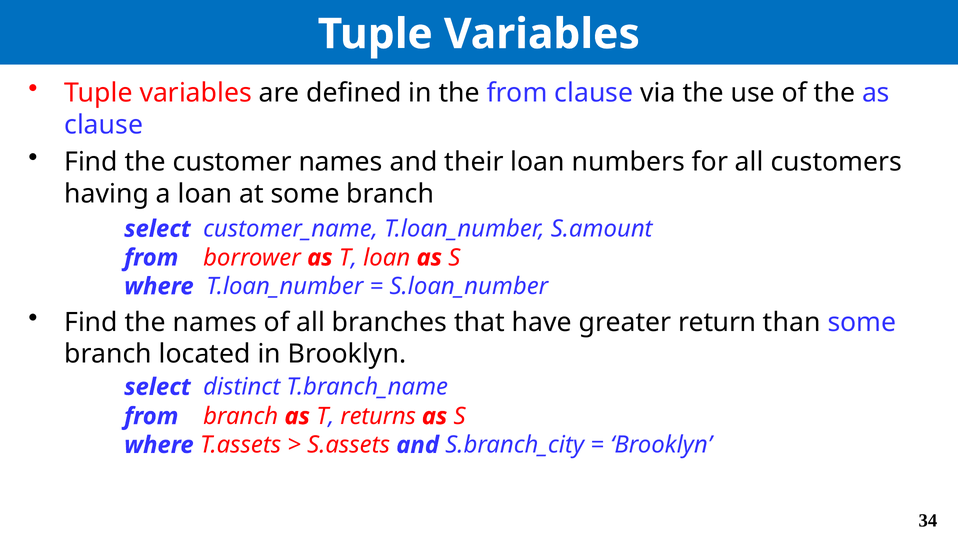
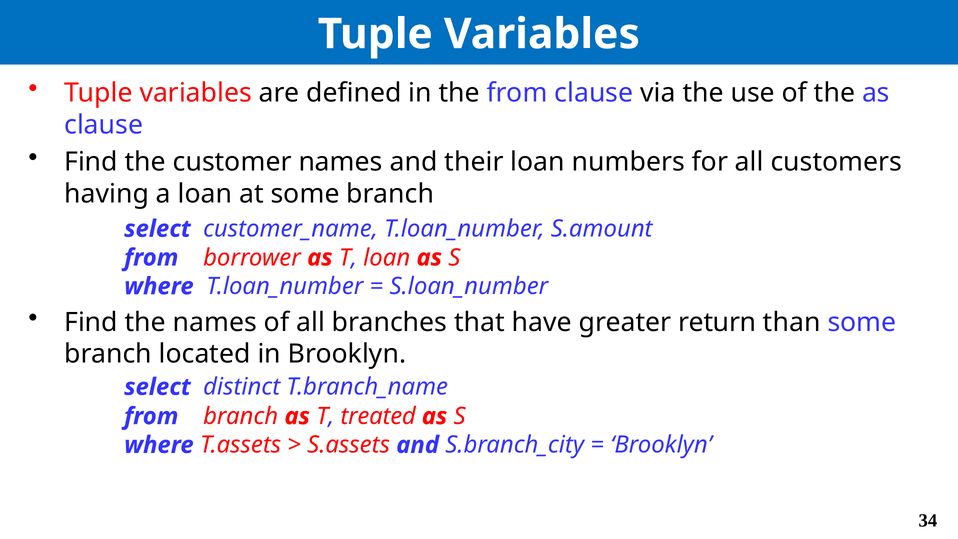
returns: returns -> treated (378, 416)
